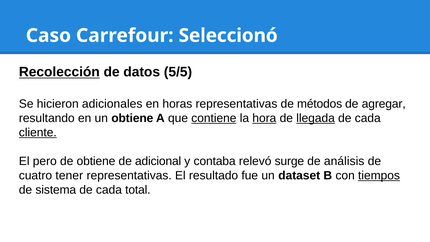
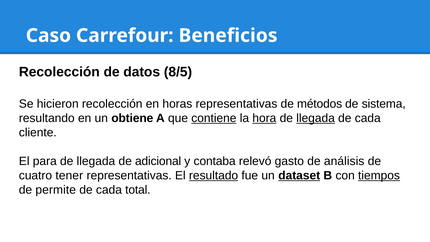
Seleccionó: Seleccionó -> Beneficios (228, 36)
Recolección underline: present -> none (59, 72)
5/5: 5/5 -> 8/5 (178, 72)
hicieron adicionales: adicionales -> recolección (112, 104)
agregar: agregar -> sistema (384, 104)
cliente underline: present -> none (38, 132)
pero: pero -> para (45, 161)
obtiene: obtiene -> llegada (96, 161)
surge: surge -> gasto (289, 161)
resultado underline: none -> present (214, 175)
dataset underline: none -> present (299, 175)
sistema: sistema -> permite (56, 190)
